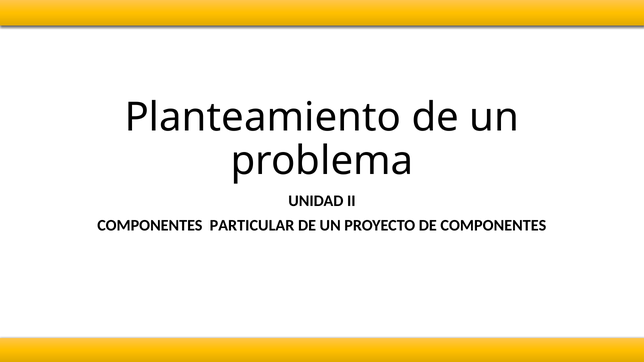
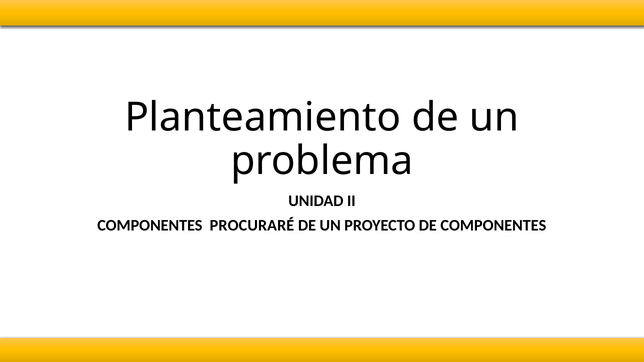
PARTICULAR: PARTICULAR -> PROCURARÉ (252, 225)
